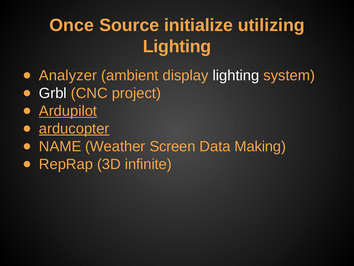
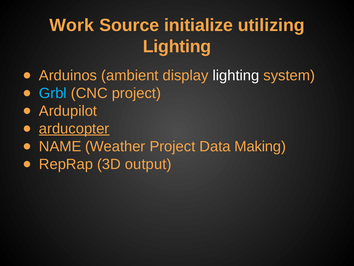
Once: Once -> Work (72, 25)
Analyzer: Analyzer -> Arduinos (68, 75)
Grbl colour: white -> light blue (53, 93)
Ardupilot underline: present -> none (68, 111)
Weather Screen: Screen -> Project (172, 146)
infinite: infinite -> output (148, 164)
